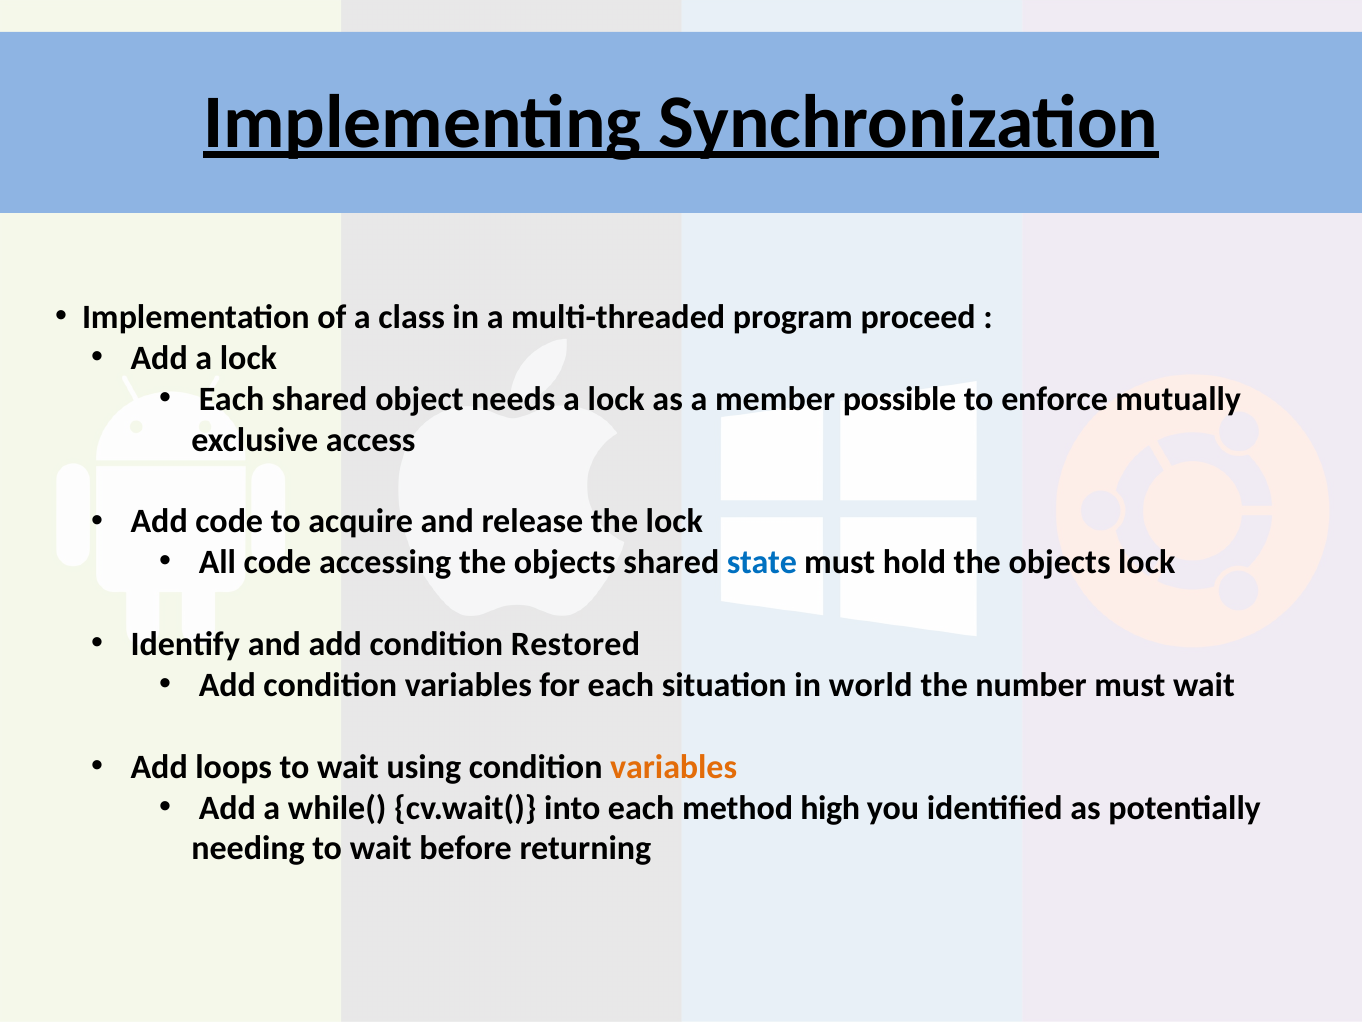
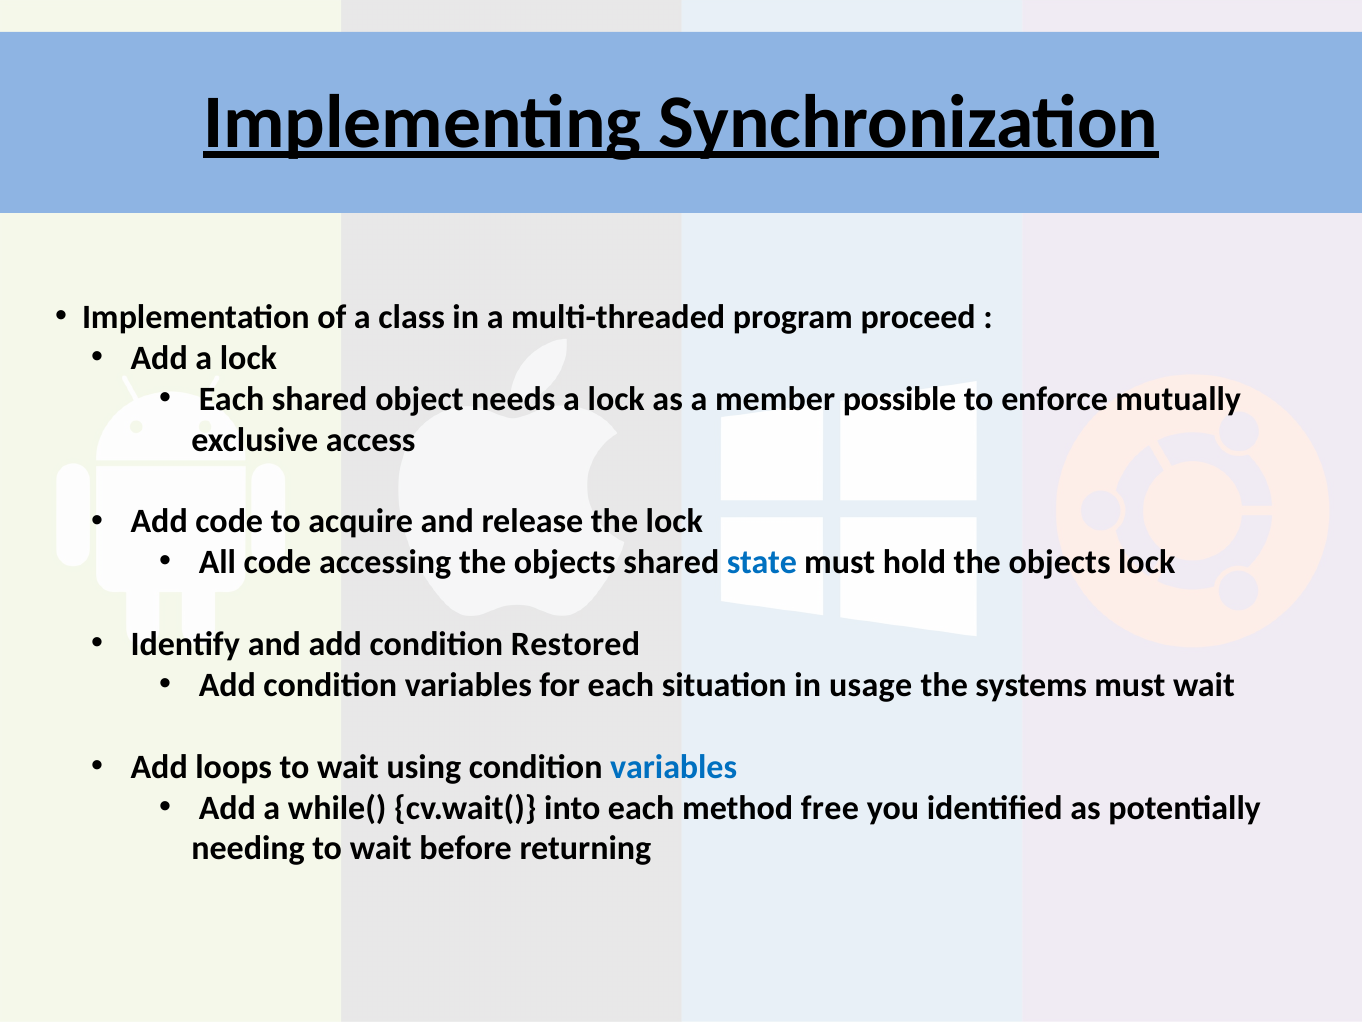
world: world -> usage (871, 685)
number: number -> systems (1031, 685)
variables colour: orange -> blue (674, 767)
high: high -> free (830, 807)
